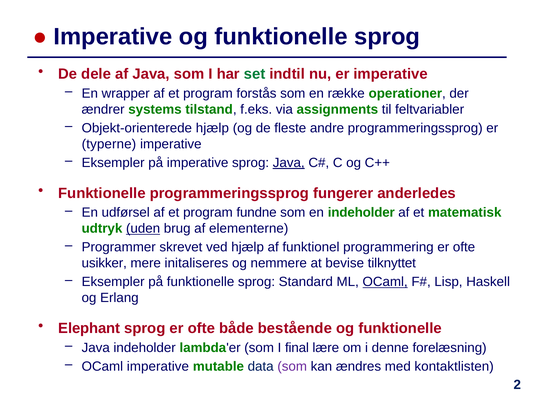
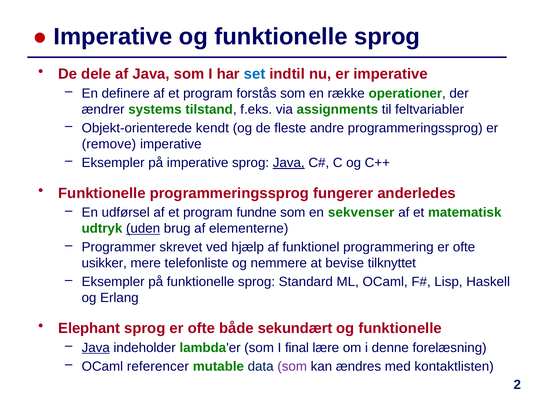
set colour: green -> blue (255, 74)
wrapper: wrapper -> definere (126, 94)
Objekt-orienterede hjælp: hjælp -> kendt (212, 128)
typerne: typerne -> remove (109, 144)
en indeholder: indeholder -> sekvenser (361, 213)
initaliseres: initaliseres -> telefonliste (196, 264)
OCaml underline: present -> none (385, 282)
bestående: bestående -> sekundært (295, 329)
Java underline: none -> present (96, 348)
OCaml imperative: imperative -> referencer (158, 367)
